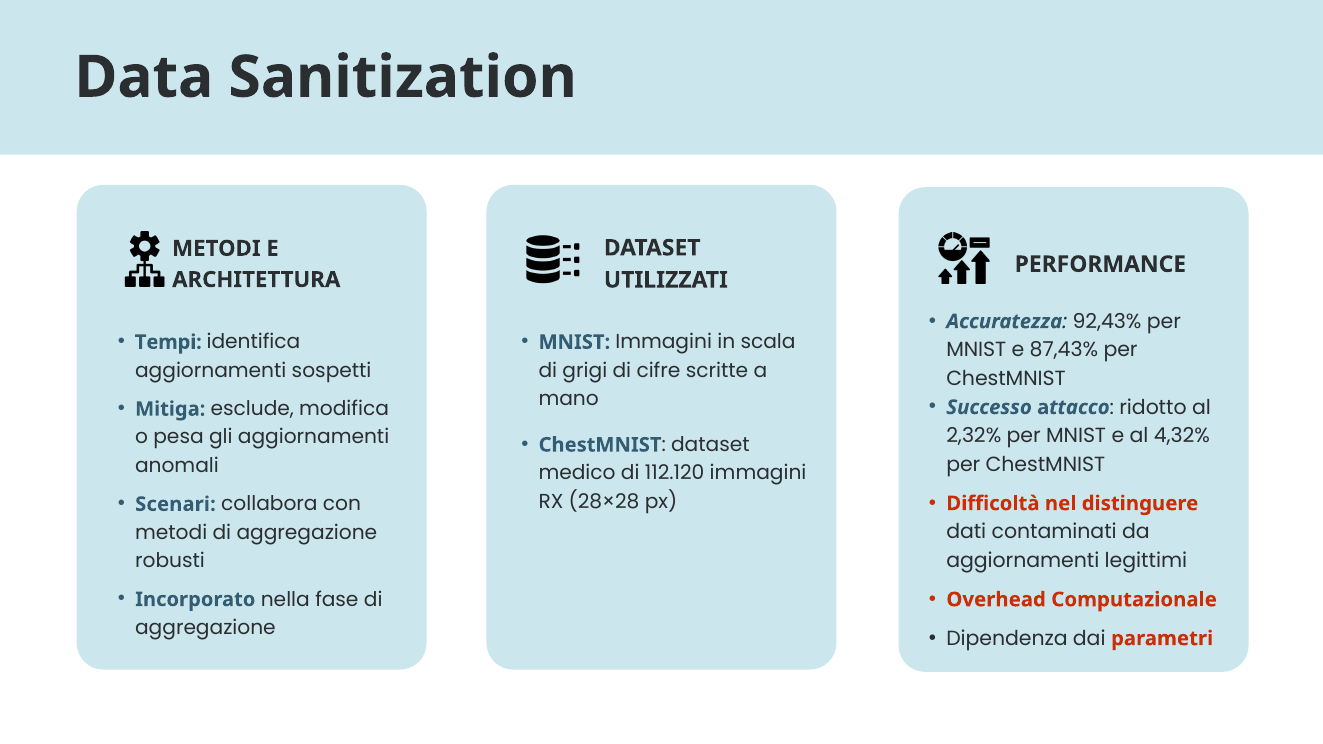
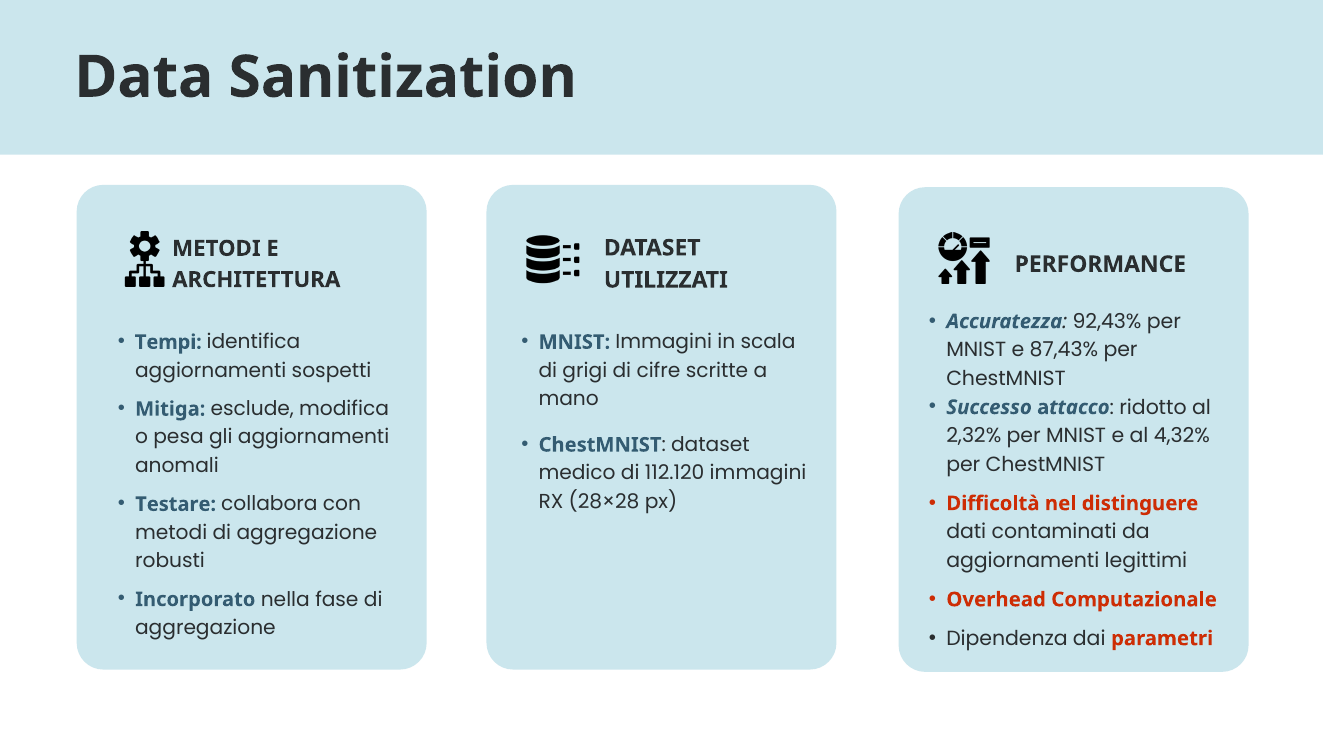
Scenari: Scenari -> Testare (176, 504)
